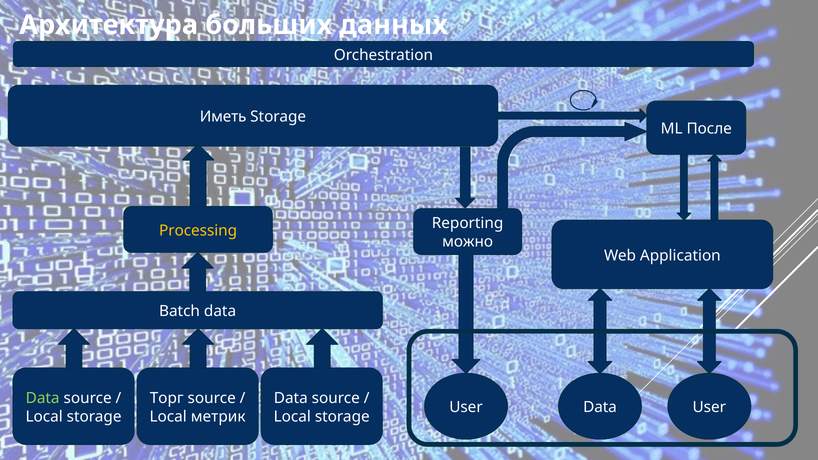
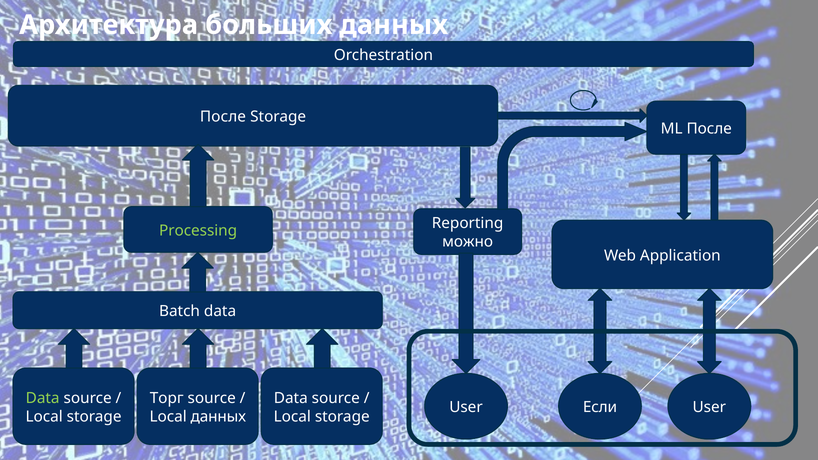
Иметь: Иметь -> После (223, 117)
Processing colour: yellow -> light green (198, 231)
Data: Data -> Если (600, 407)
Local метрик: метрик -> данных (218, 417)
